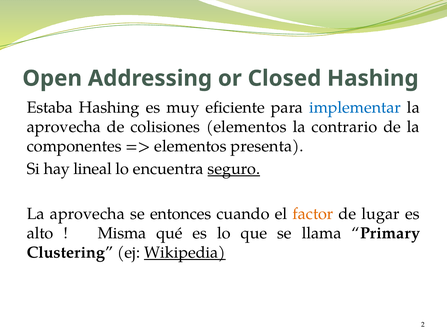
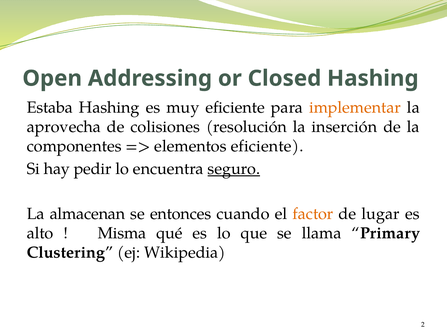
implementar colour: blue -> orange (355, 108)
colisiones elementos: elementos -> resolución (246, 127)
contrario: contrario -> inserción (344, 127)
elementos presenta: presenta -> eficiente (267, 146)
lineal: lineal -> pedir (93, 169)
aprovecha: aprovecha -> almacenan (88, 214)
Wikipedia underline: present -> none (185, 253)
